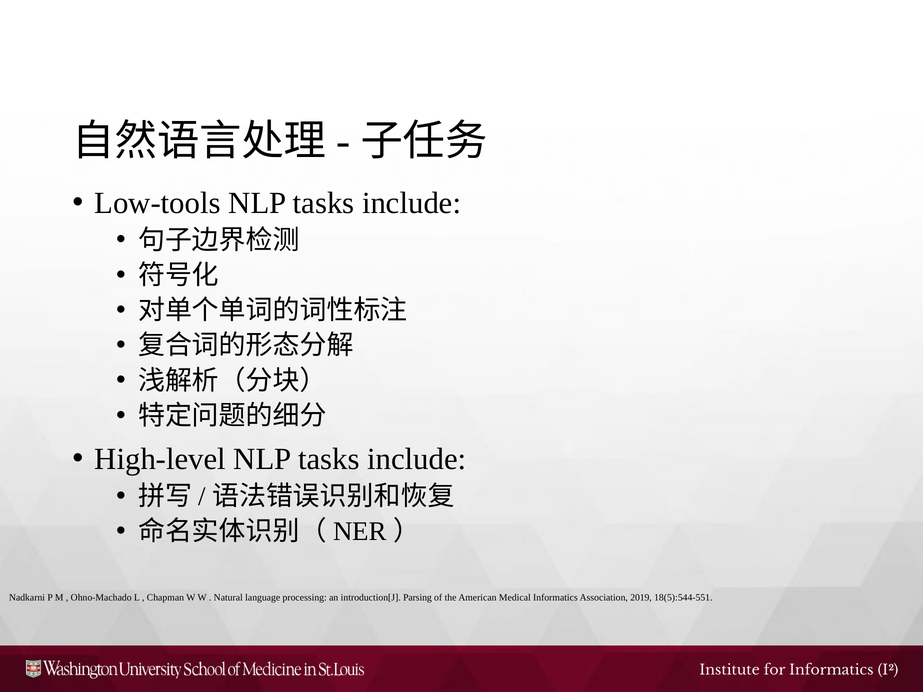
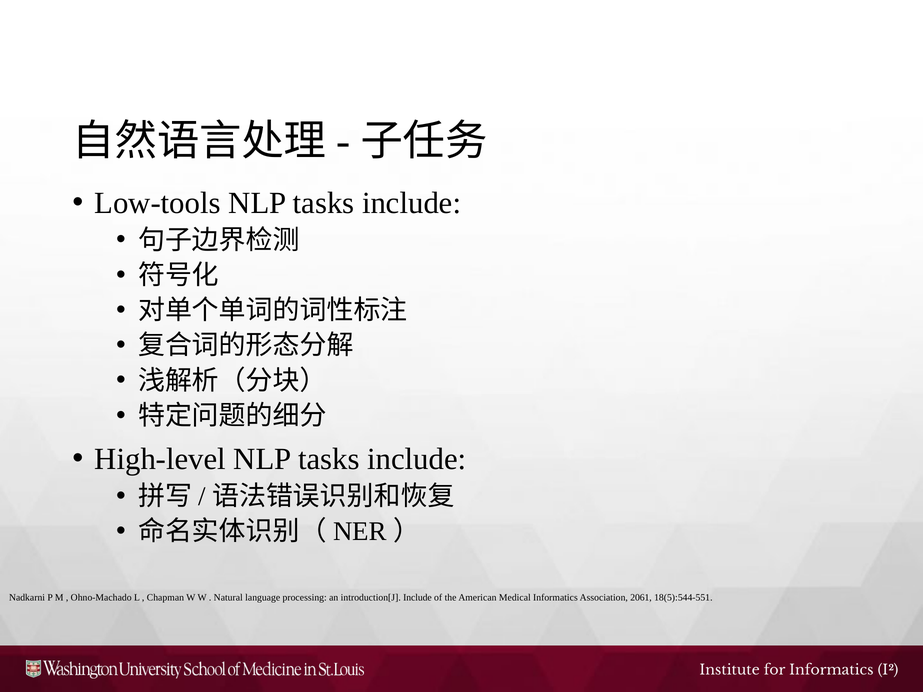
introduction[J Parsing: Parsing -> Include (417, 598)
2019: 2019 -> 2061 (641, 598)
